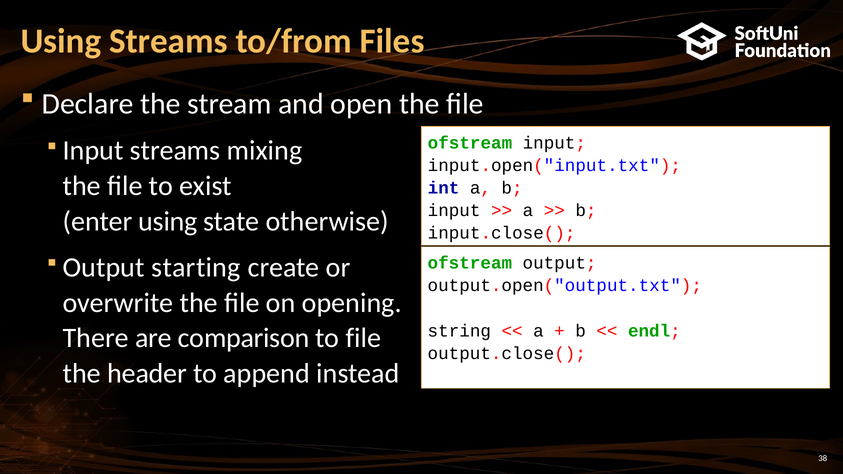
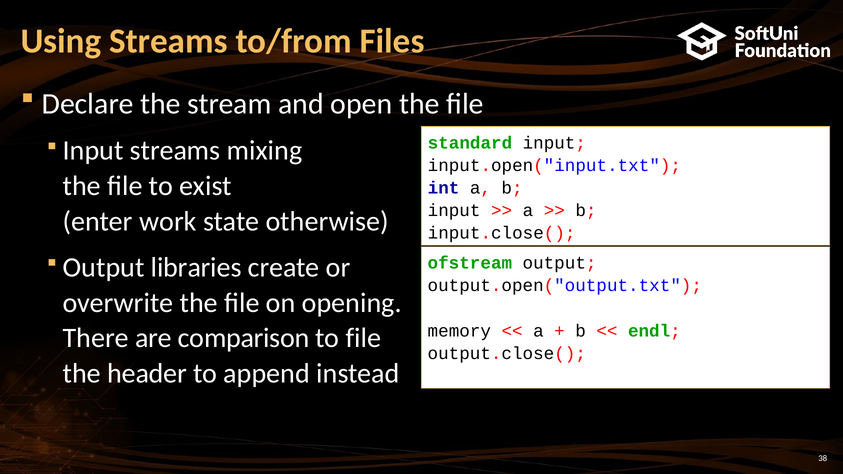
ofstream: ofstream -> standard (470, 143)
enter using: using -> work (168, 222)
starting: starting -> libraries (196, 268)
string: string -> memory (459, 331)
